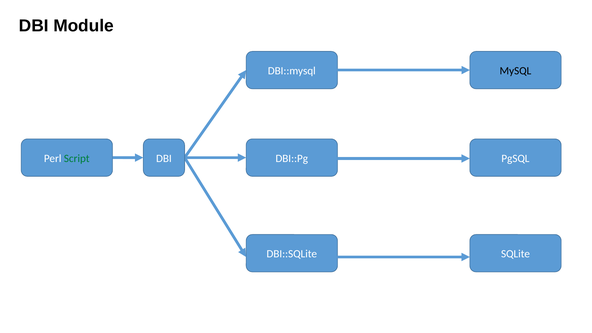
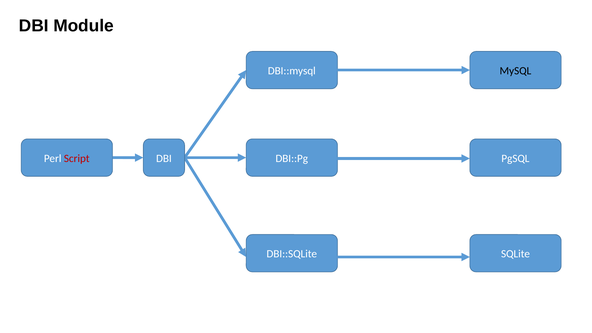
Script colour: green -> red (77, 158)
